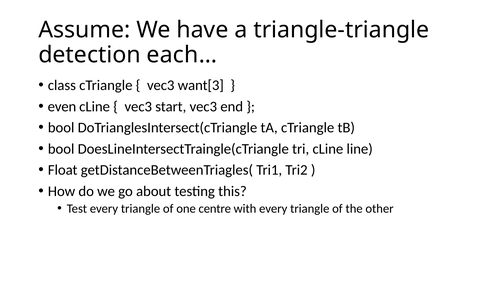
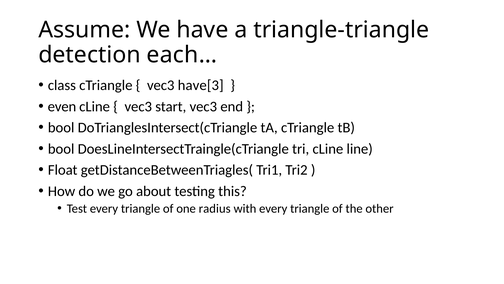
want[3: want[3 -> have[3 (201, 85)
centre: centre -> radius (215, 208)
